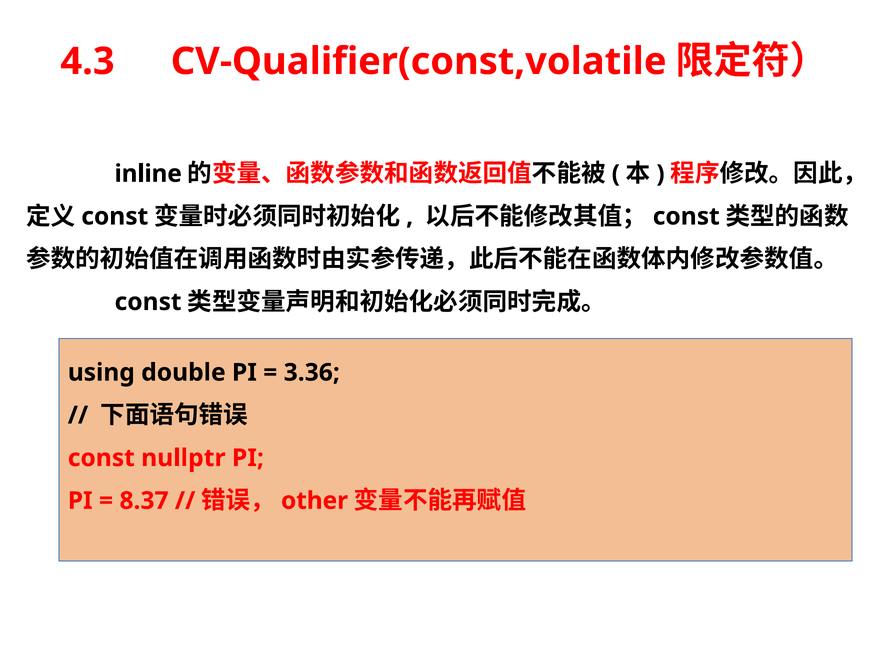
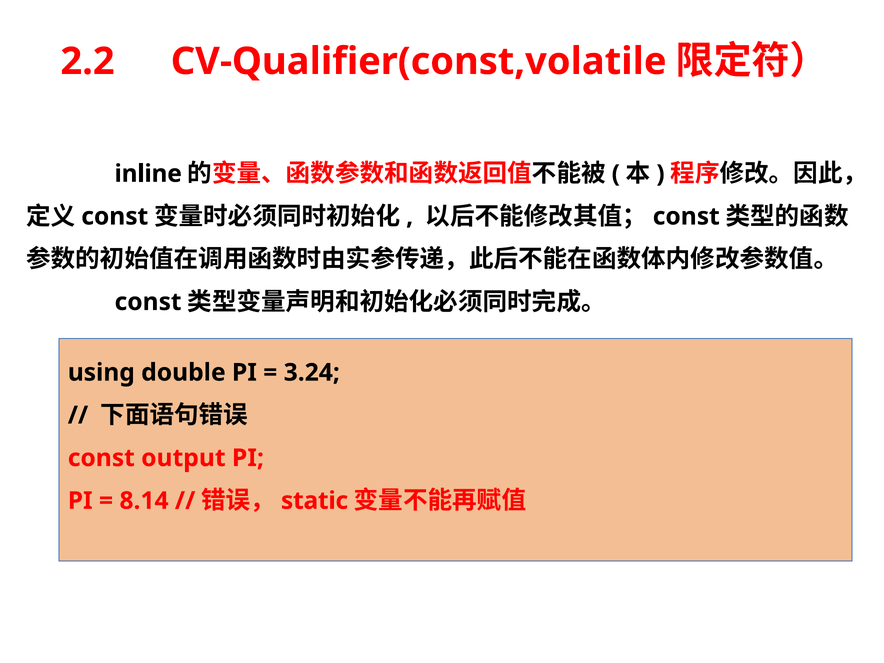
4.3: 4.3 -> 2.2 (88, 61)
3.36: 3.36 -> 3.24 (312, 373)
nullptr: nullptr -> output (183, 458)
8.37: 8.37 -> 8.14 (144, 501)
other: other -> static (315, 501)
